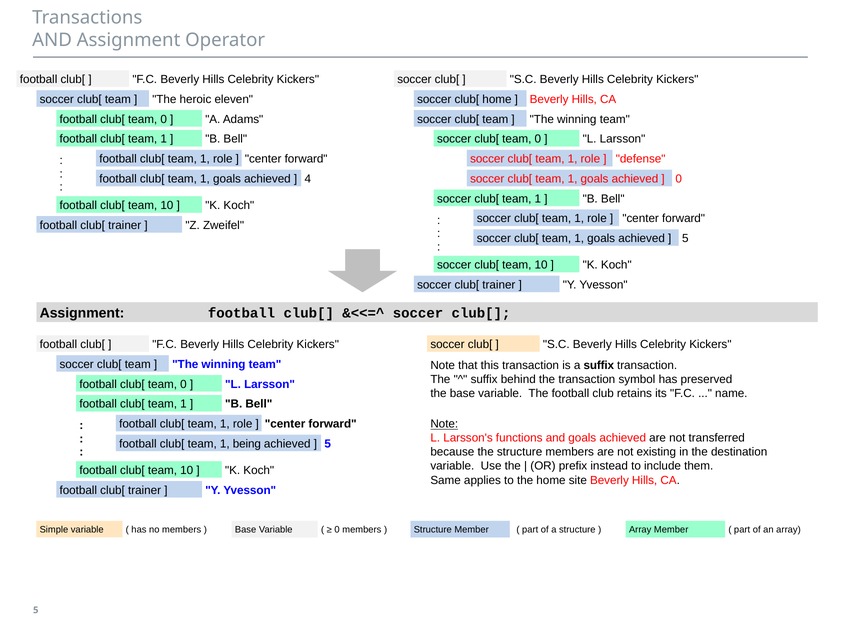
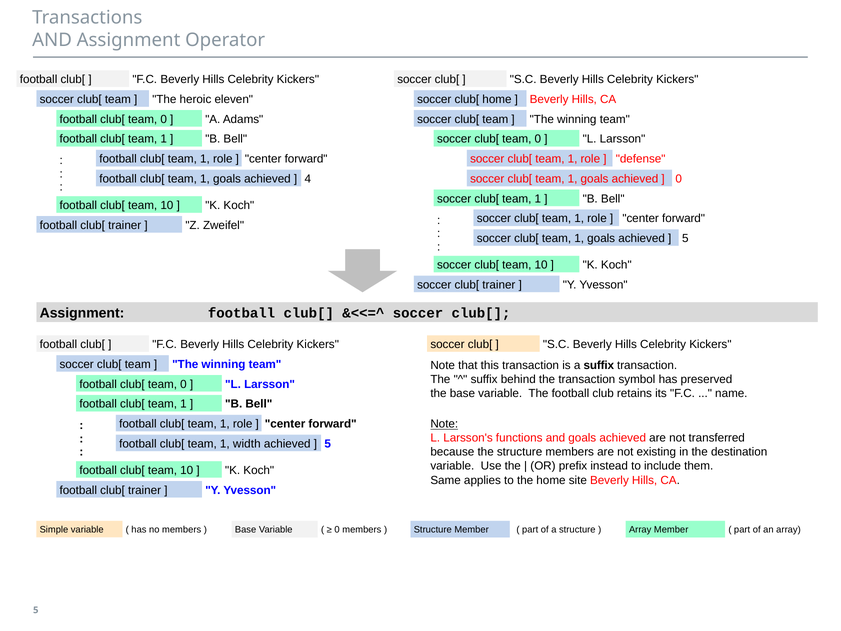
being: being -> width (247, 444)
